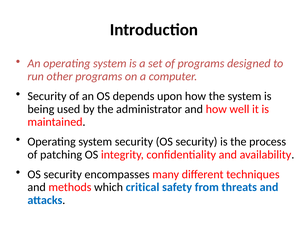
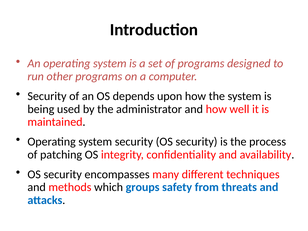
critical: critical -> groups (143, 187)
